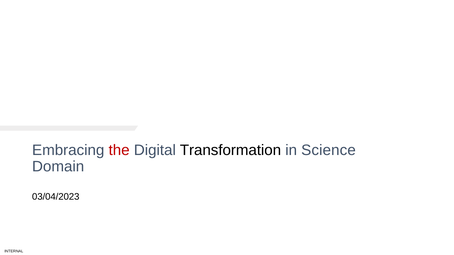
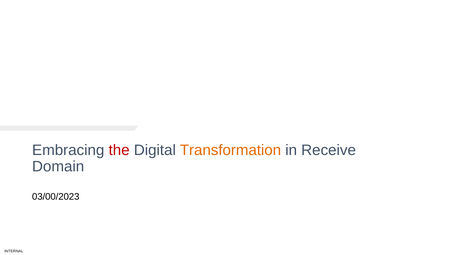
Transformation colour: black -> orange (230, 150)
Science: Science -> Receive (329, 150)
03/04/2023: 03/04/2023 -> 03/00/2023 (56, 197)
